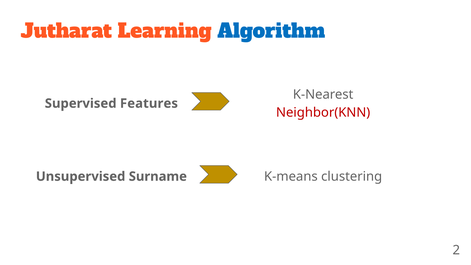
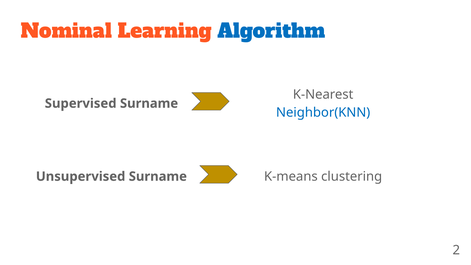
Jutharat: Jutharat -> Nominal (66, 31)
Supervised Features: Features -> Surname (149, 103)
Neighbor(KNN colour: red -> blue (323, 112)
